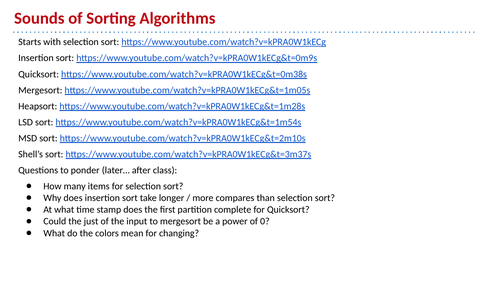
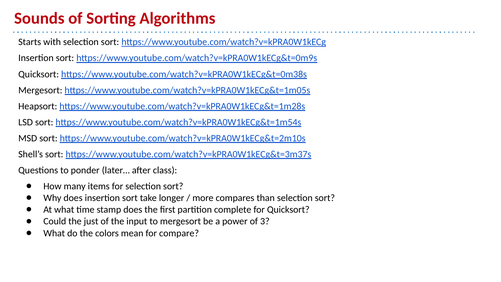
0: 0 -> 3 (265, 221)
changing: changing -> compare (179, 233)
